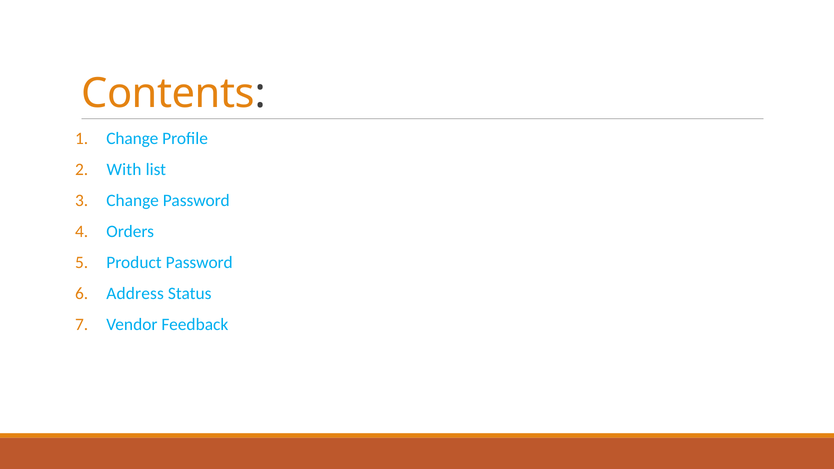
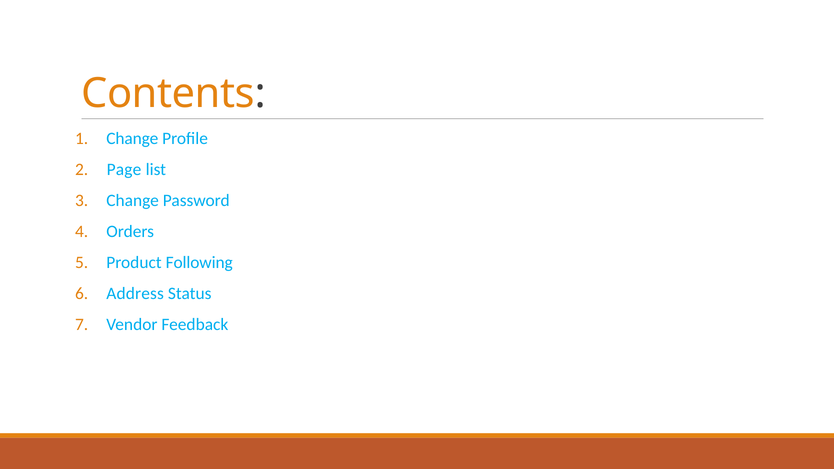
With: With -> Page (124, 170)
Product Password: Password -> Following (199, 263)
